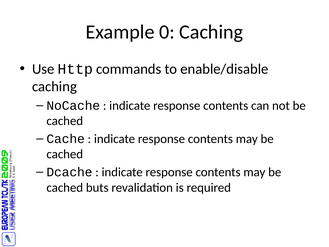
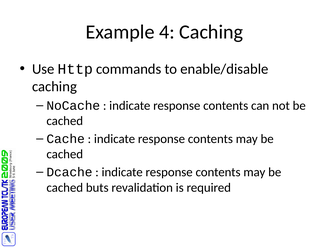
0: 0 -> 4 (167, 32)
